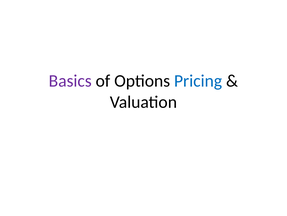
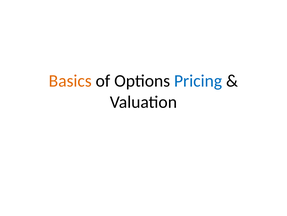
Basics colour: purple -> orange (70, 81)
